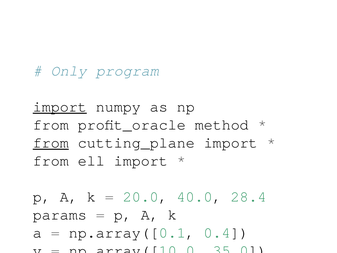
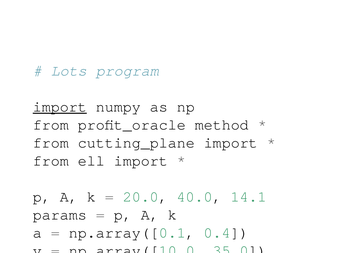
Only: Only -> Lots (69, 71)
from underline: present -> none (51, 143)
28.4: 28.4 -> 14.1 (249, 197)
